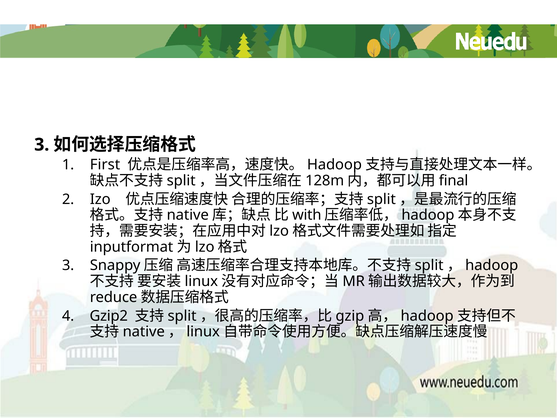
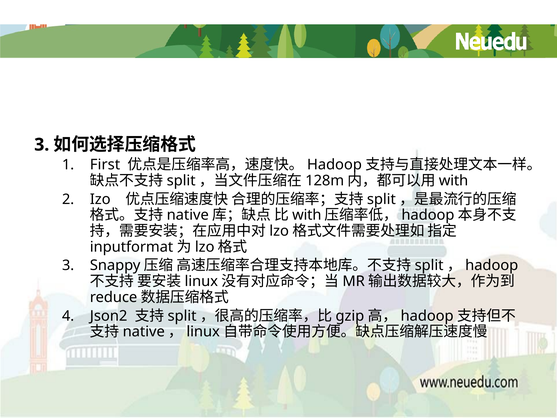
final: final -> with (454, 180)
Gzip2: Gzip2 -> Json2 (109, 316)
